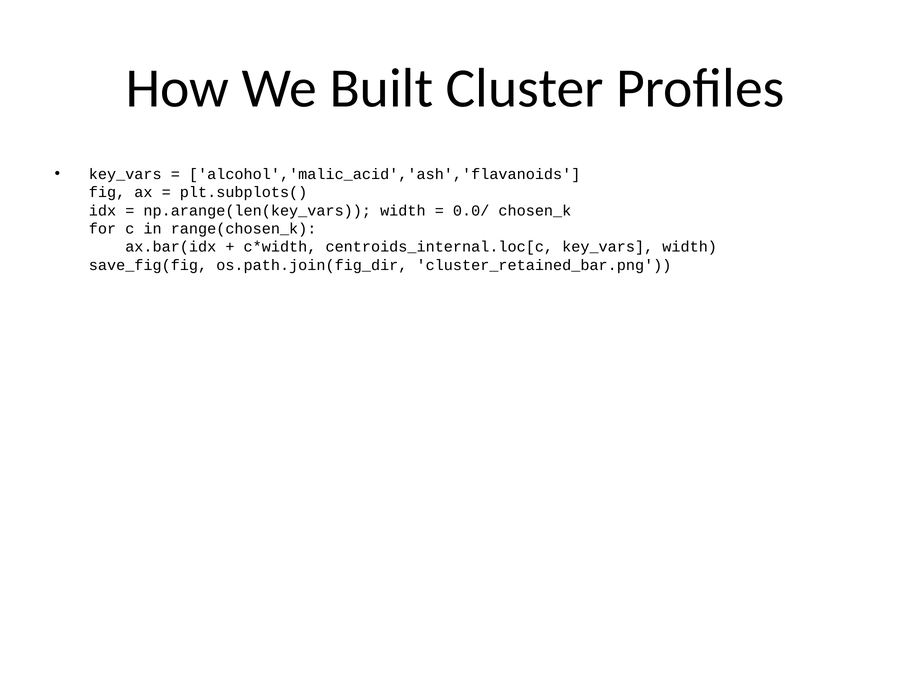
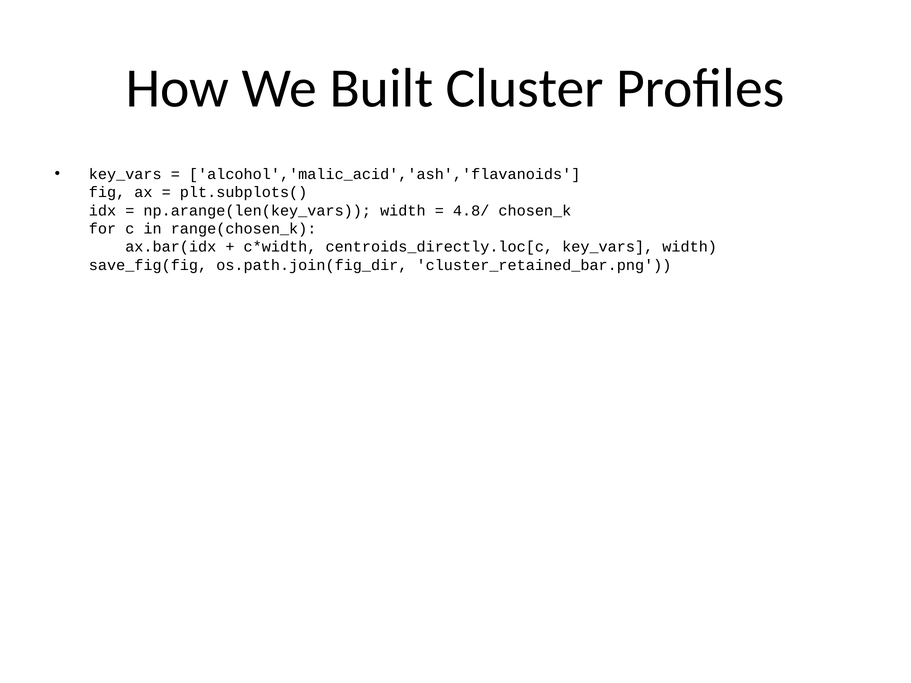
0.0/: 0.0/ -> 4.8/ (471, 211)
centroids_internal.loc[c: centroids_internal.loc[c -> centroids_directly.loc[c (439, 247)
